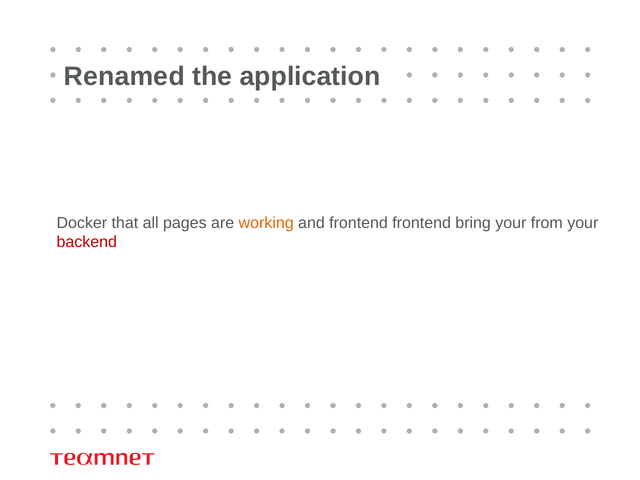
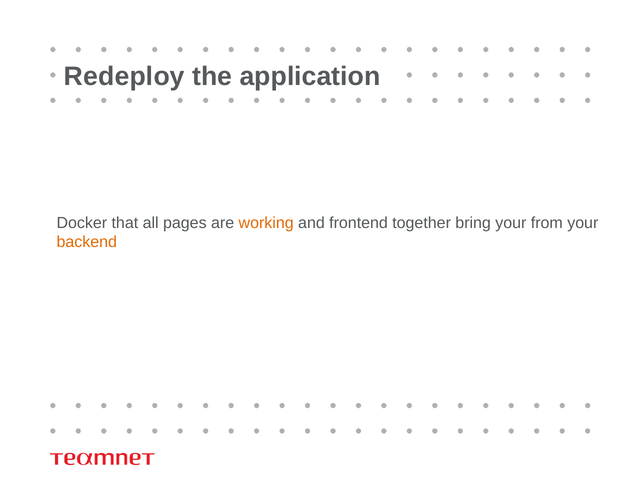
Renamed: Renamed -> Redeploy (124, 76)
frontend frontend: frontend -> together (422, 223)
backend colour: red -> orange (87, 242)
